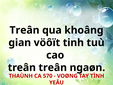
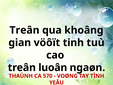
treân treân: treân -> luoân (53, 67)
